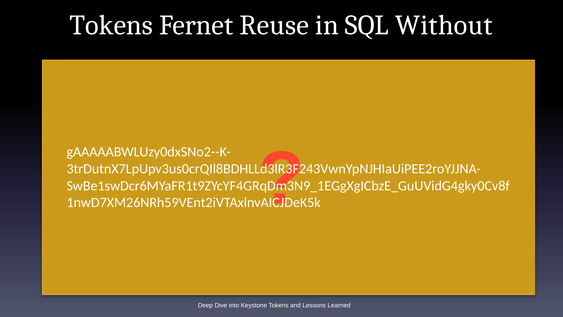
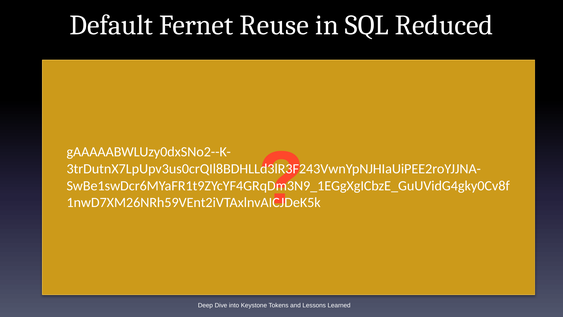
Tokens: Tokens -> Default (111, 25)
Without: Without -> Reduced (444, 25)
